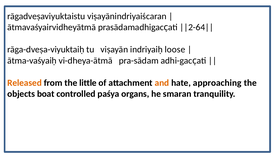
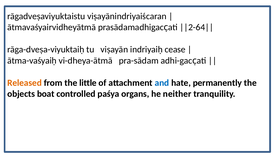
loose: loose -> cease (175, 49)
and colour: orange -> blue (162, 83)
approaching: approaching -> permanently (217, 83)
smaran: smaran -> neither (177, 94)
